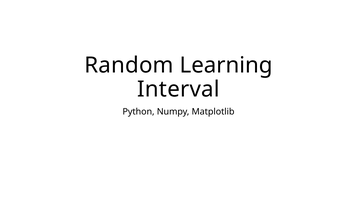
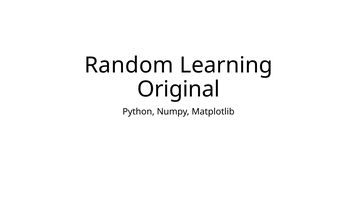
Interval: Interval -> Original (179, 89)
